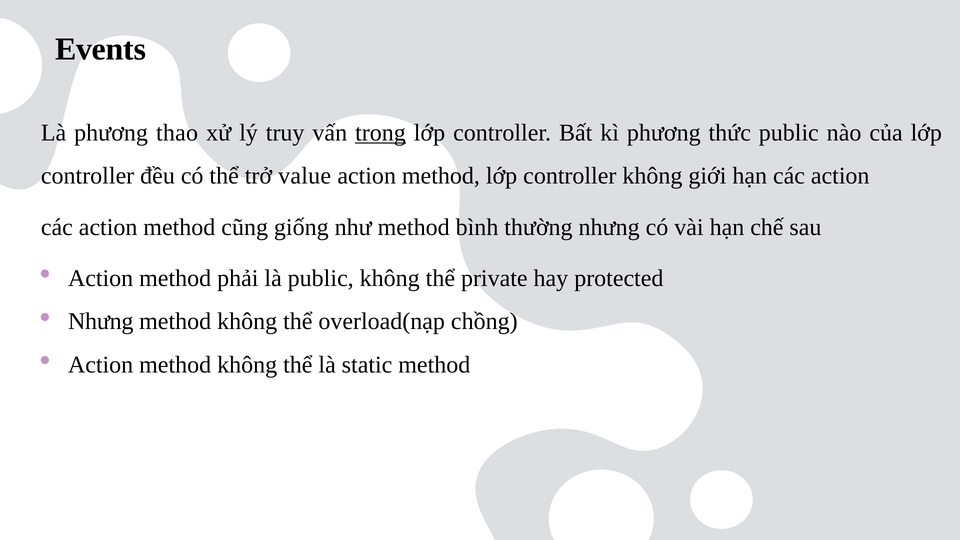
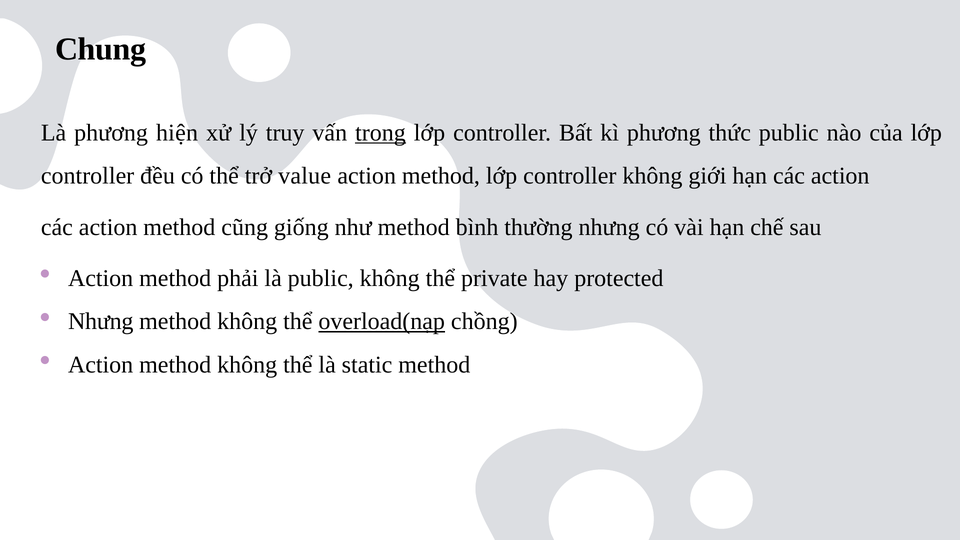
Events: Events -> Chung (101, 49)
thao: thao -> hiện (177, 133)
overload(nạp underline: none -> present (382, 321)
